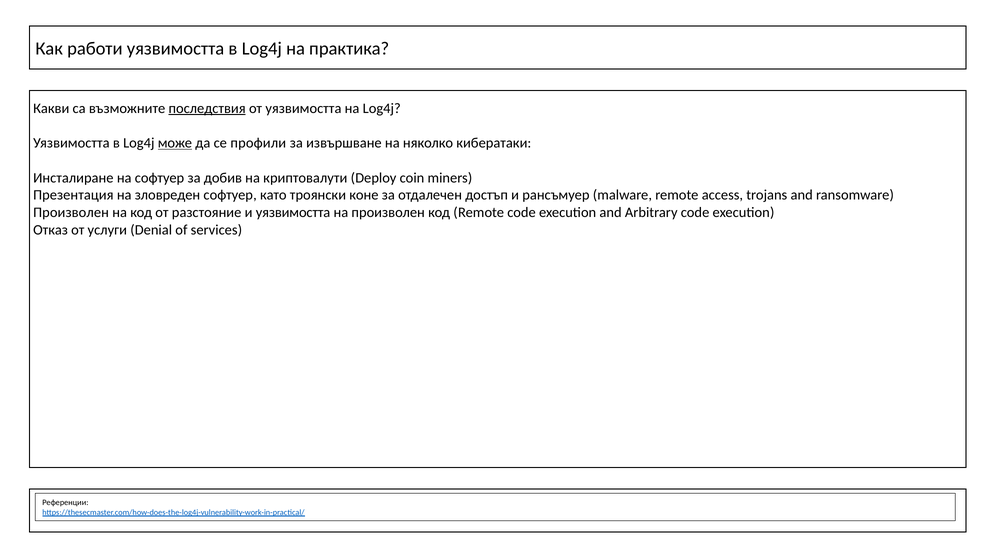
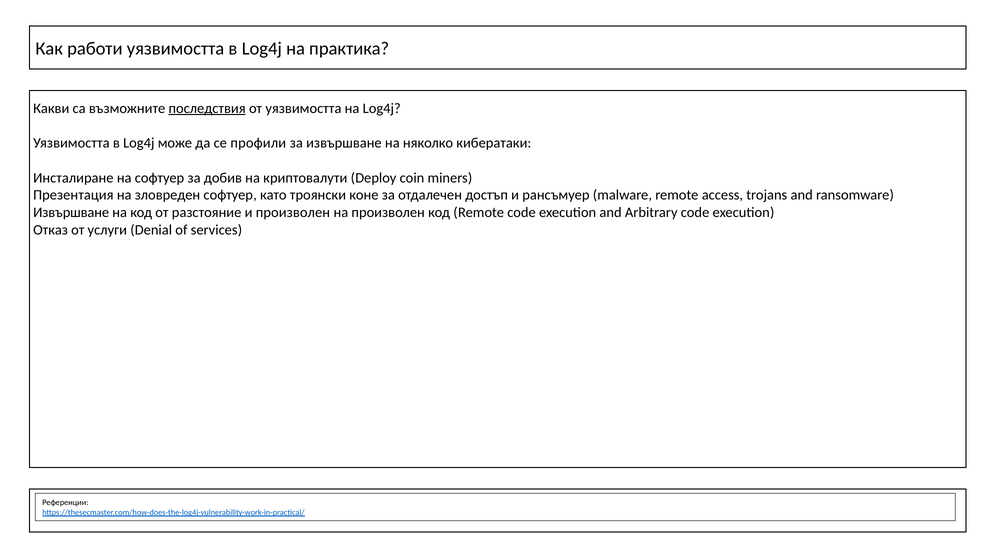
може underline: present -> none (175, 143)
Произволен: Произволен -> Извършване (71, 213)
и уязвимостта: уязвимостта -> произволен (293, 213)
